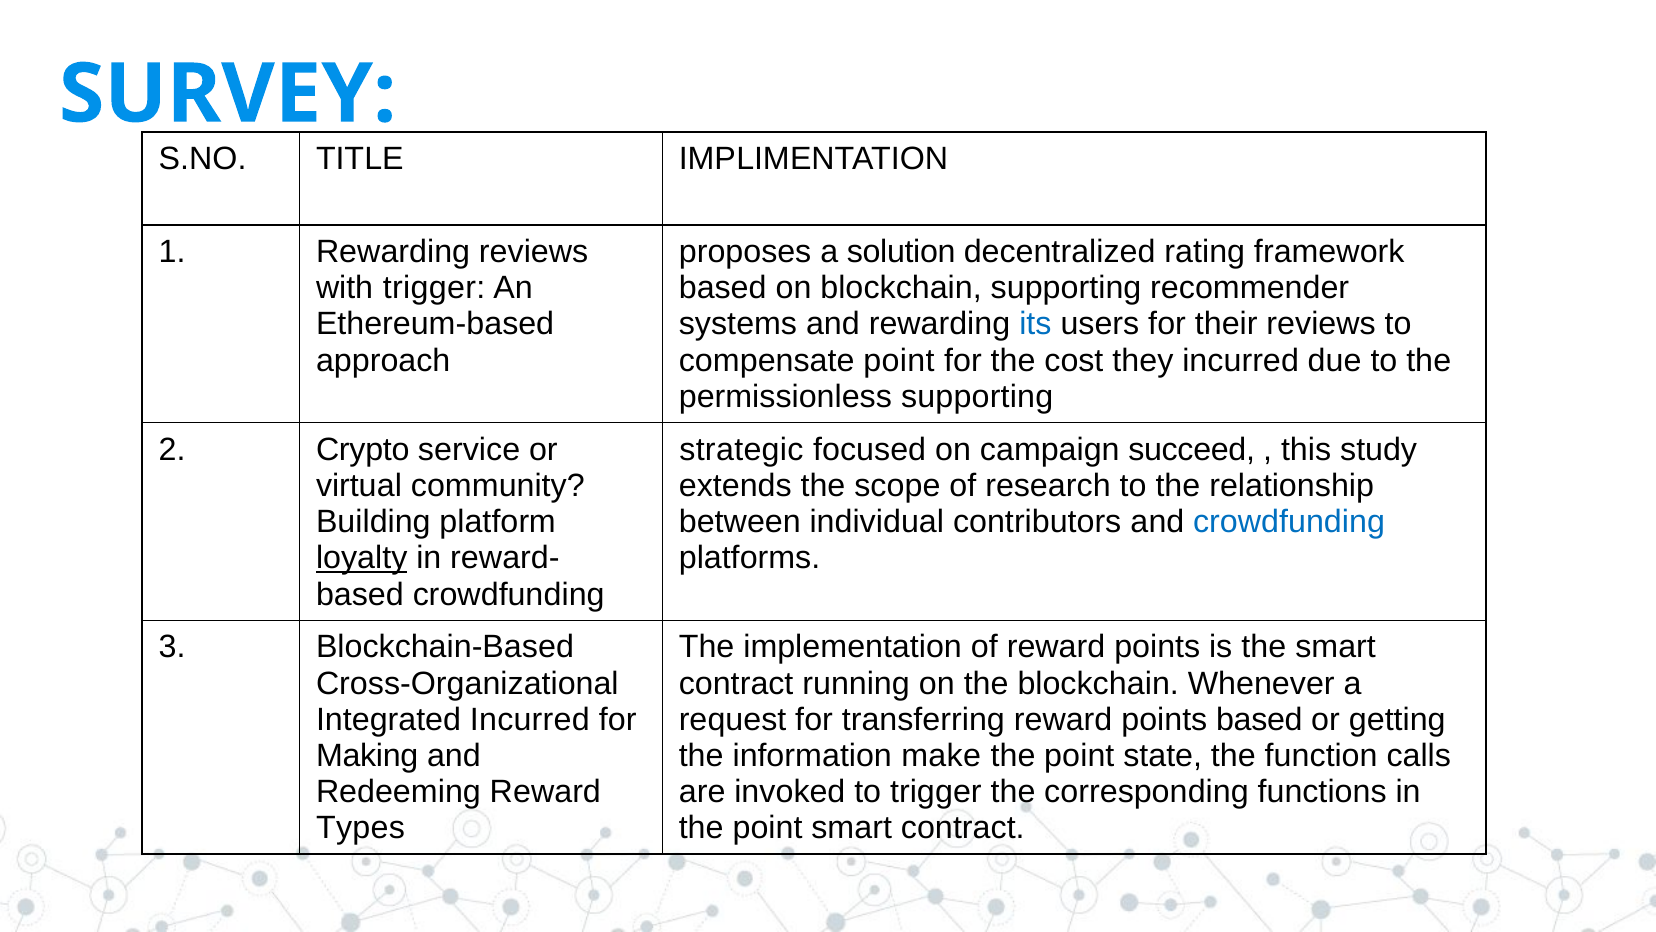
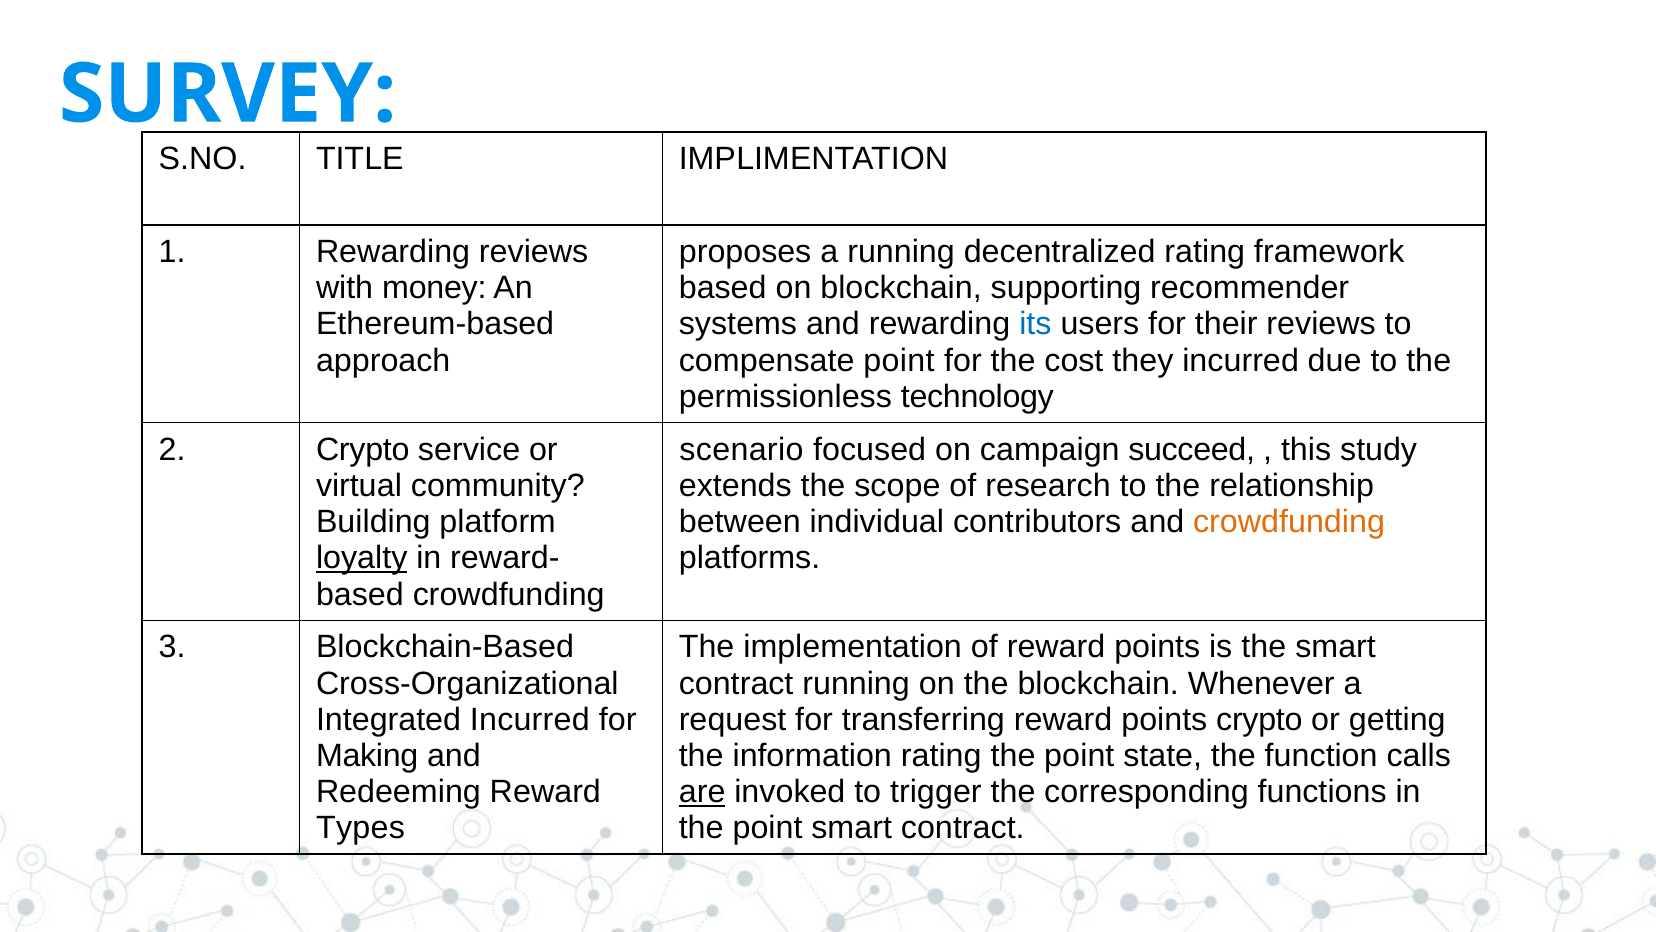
a solution: solution -> running (901, 252)
with trigger: trigger -> money (434, 288)
permissionless supporting: supporting -> technology (977, 397)
strategic: strategic -> scenario (741, 449)
crowdfunding colour: blue -> orange (1289, 522)
points based: based -> crypto (1259, 719)
information make: make -> rating (941, 755)
are underline: none -> present (702, 792)
